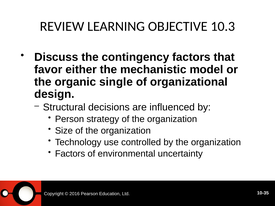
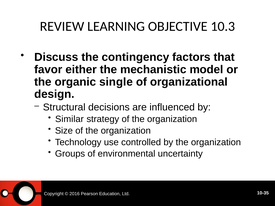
Person: Person -> Similar (69, 119)
Factors: Factors -> Groups (70, 154)
